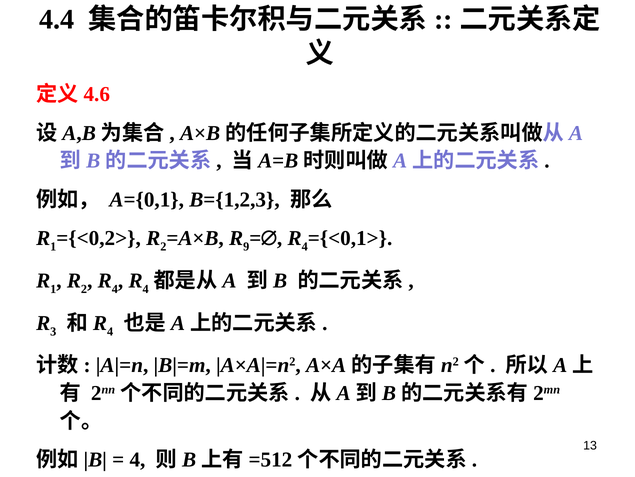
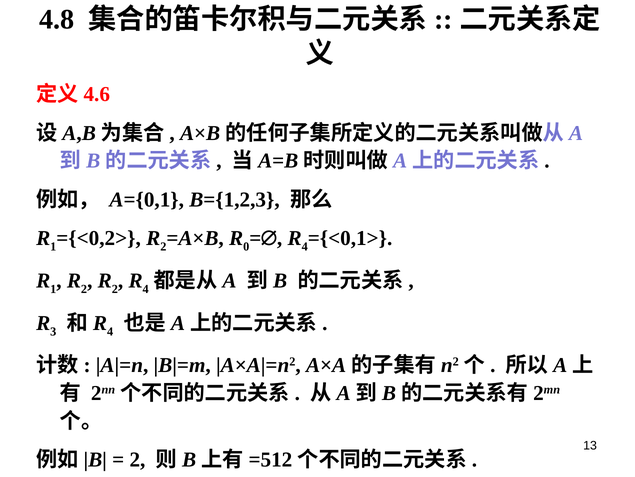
4.4: 4.4 -> 4.8 (57, 19)
9: 9 -> 0 (246, 246)
4: 4 -> 2 (115, 289)
4: 4 -> 2 (137, 459)
